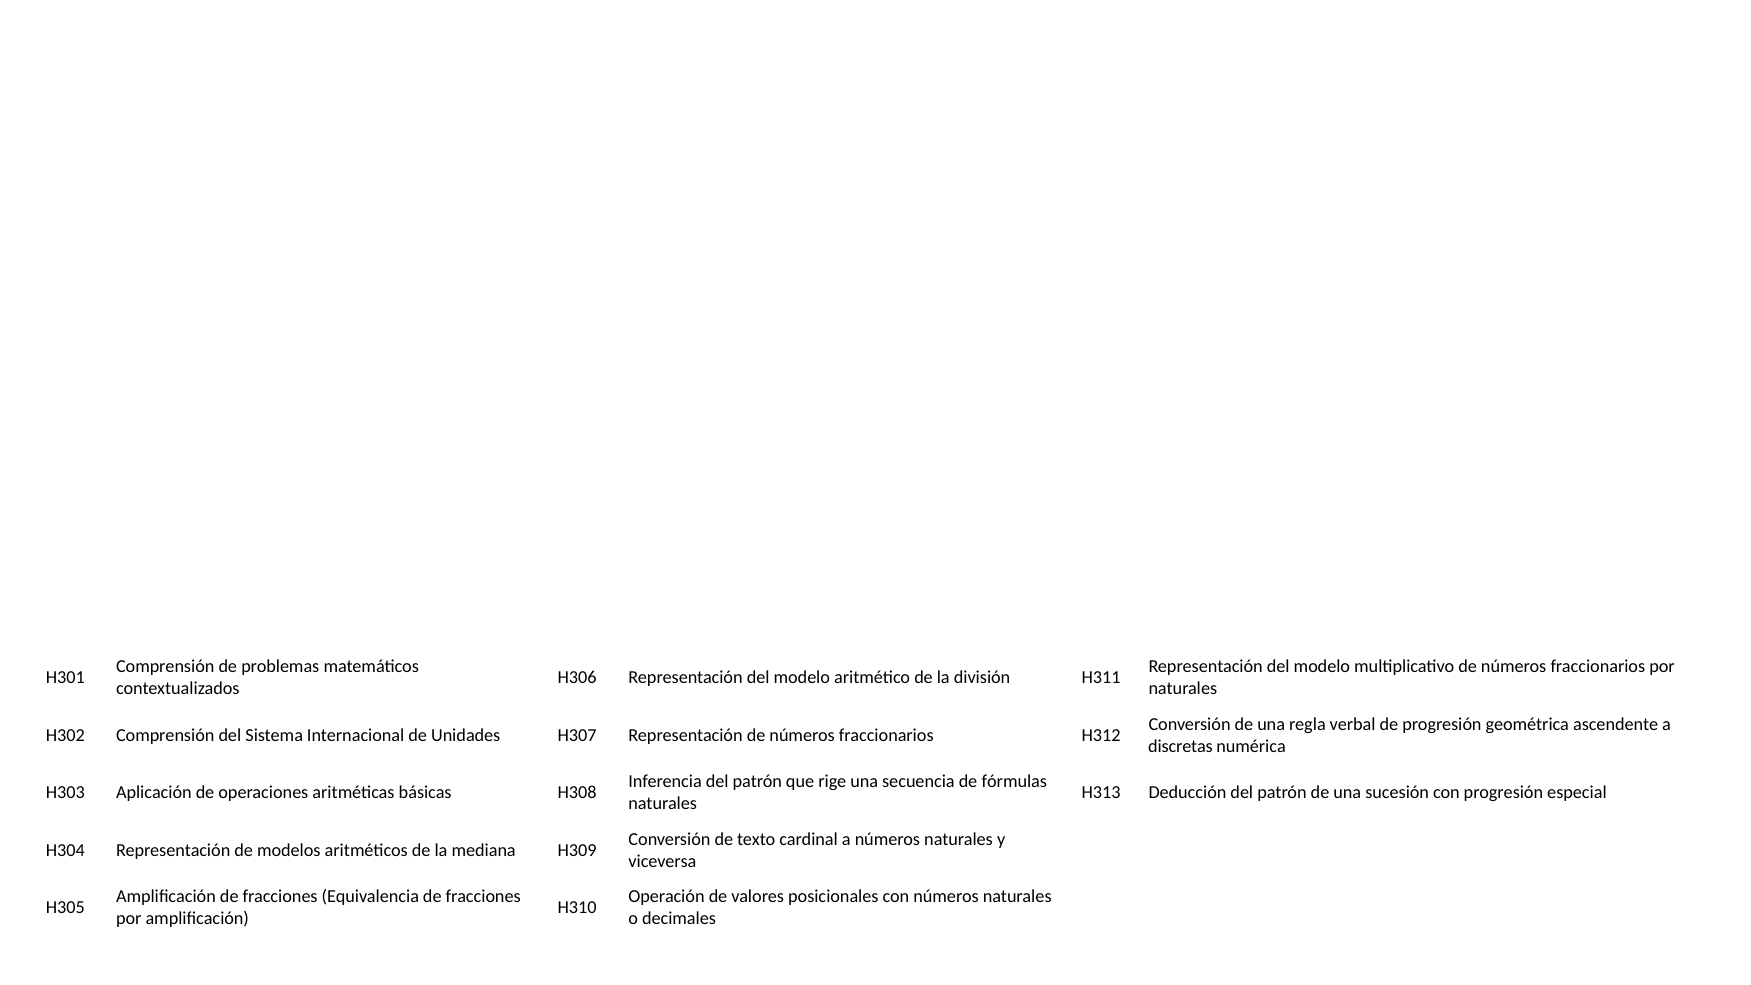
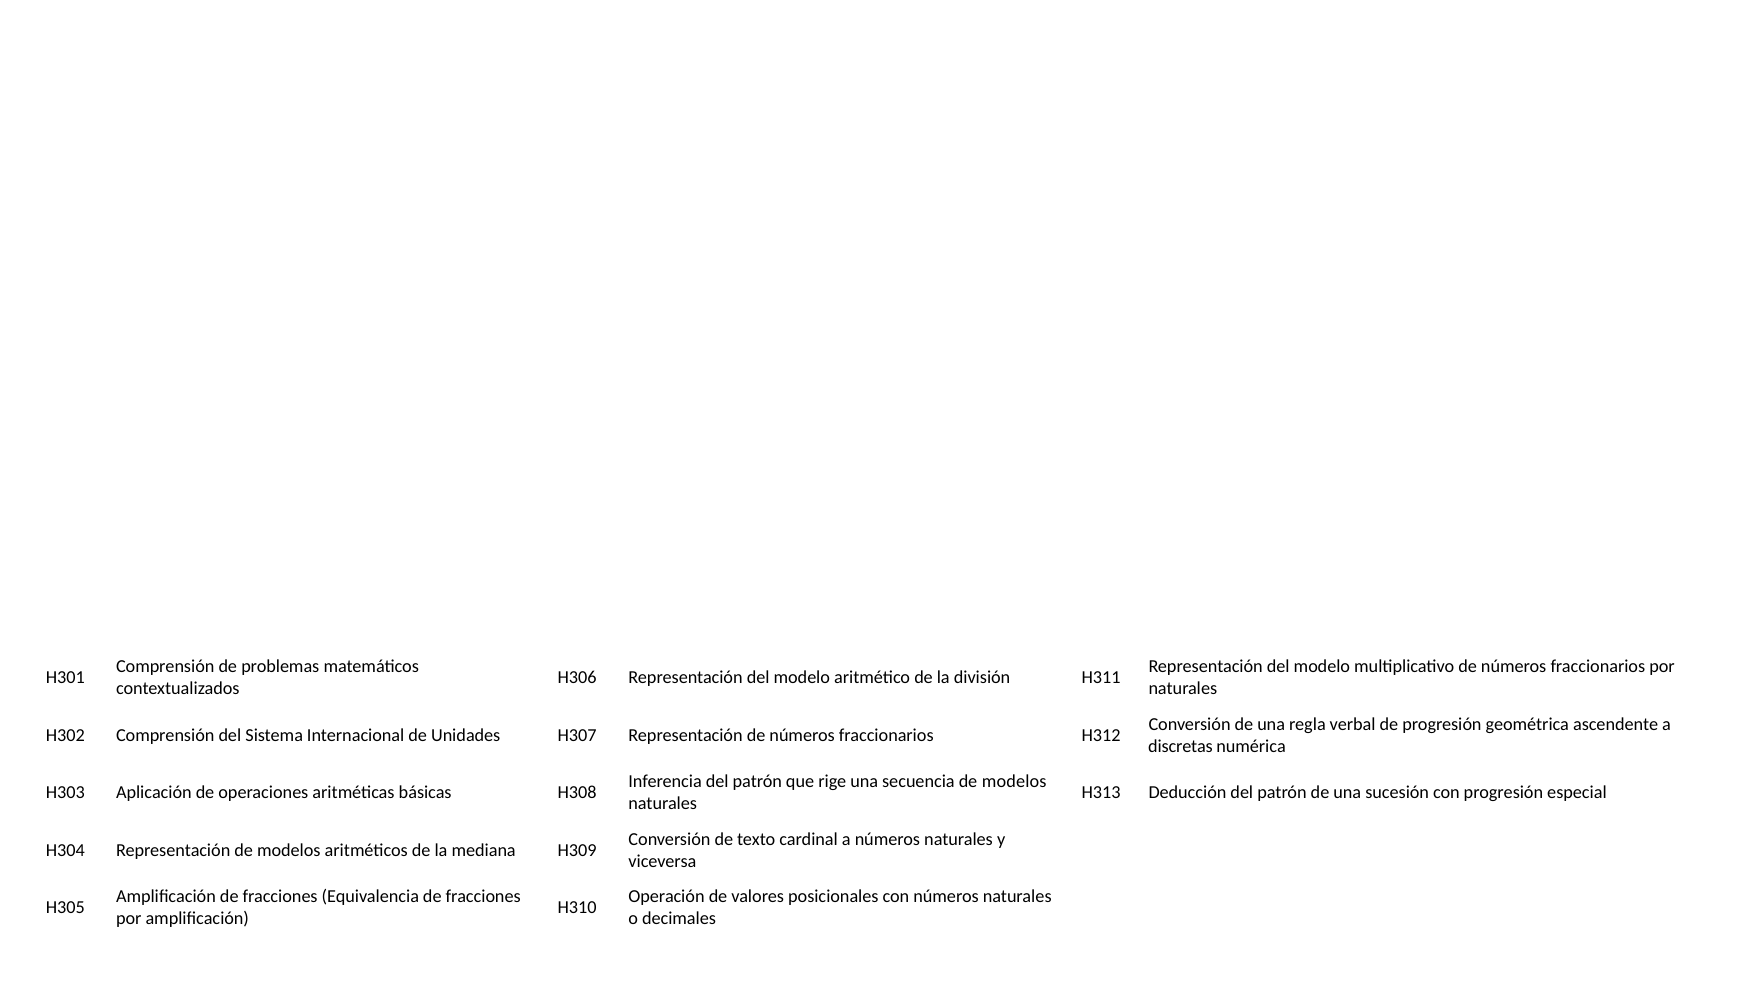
secuencia de fórmulas: fórmulas -> modelos (1014, 782)
